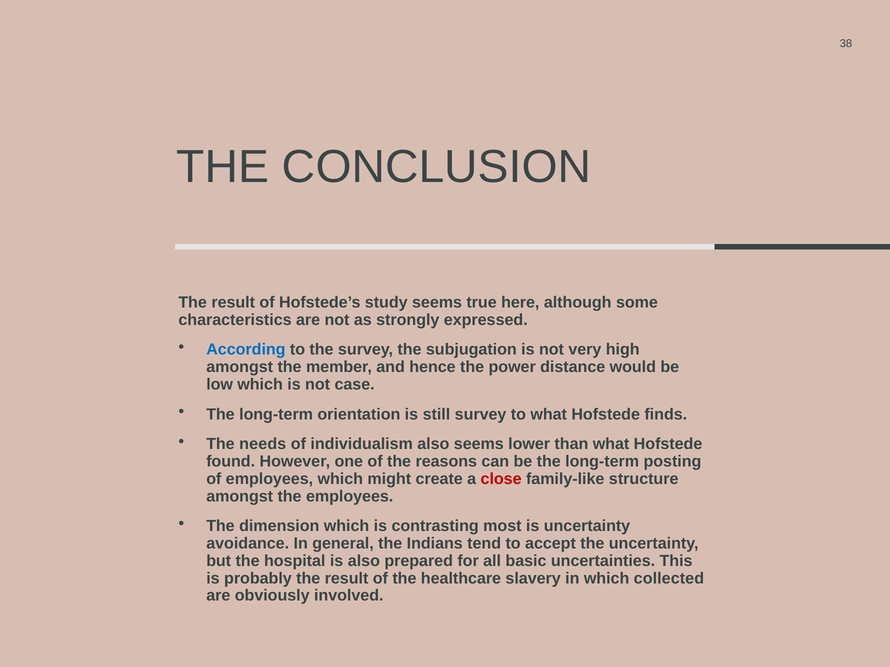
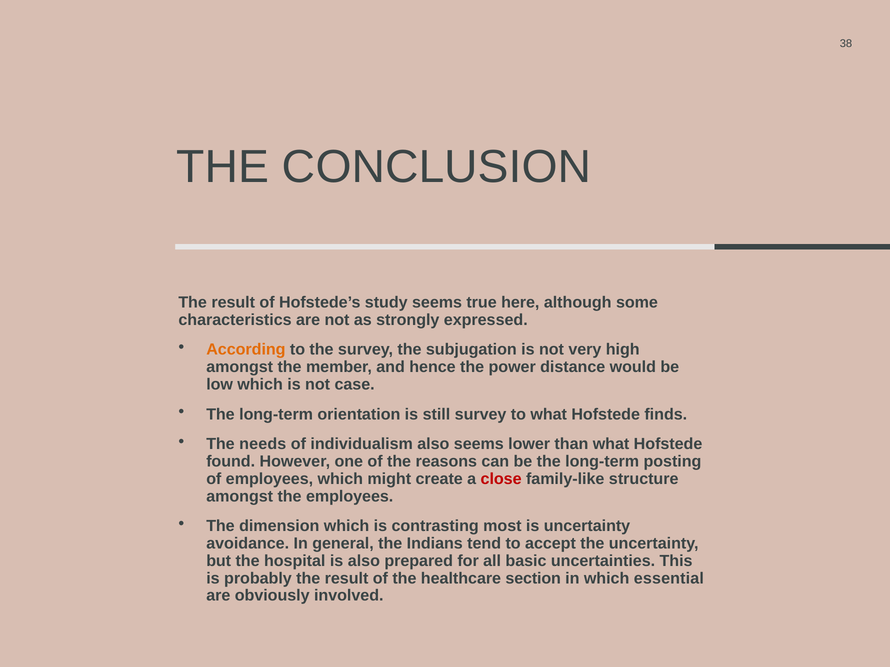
According colour: blue -> orange (246, 350)
slavery: slavery -> section (533, 579)
collected: collected -> essential (669, 579)
